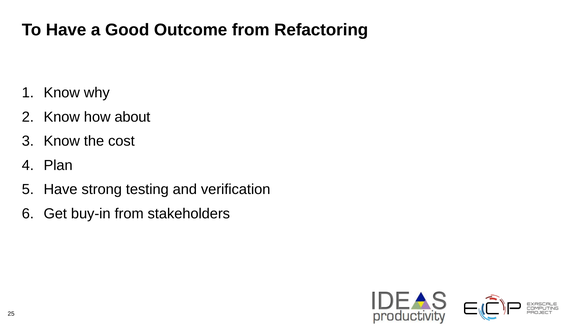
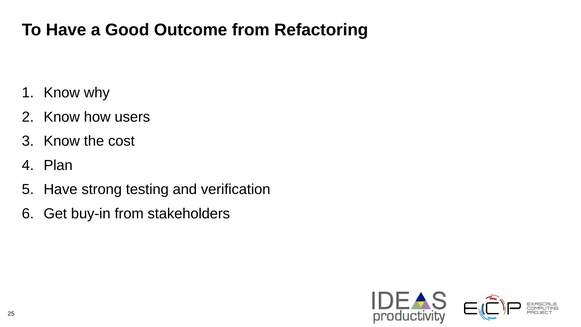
about: about -> users (132, 117)
